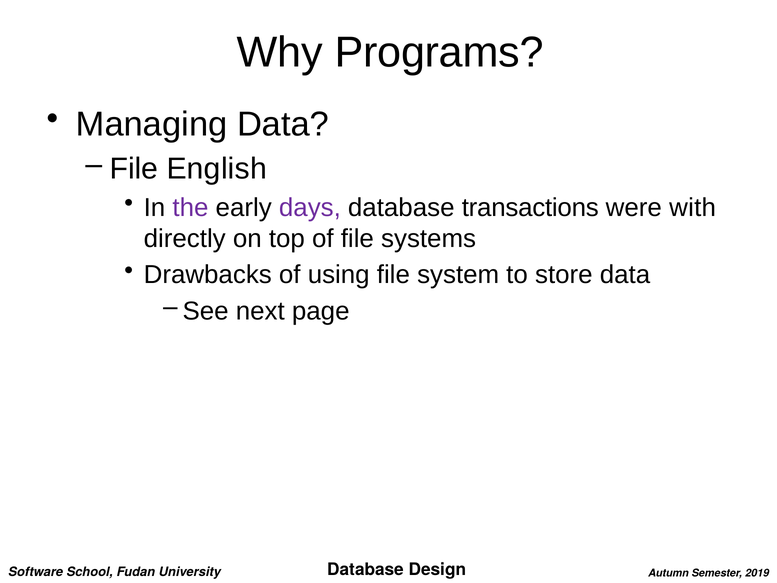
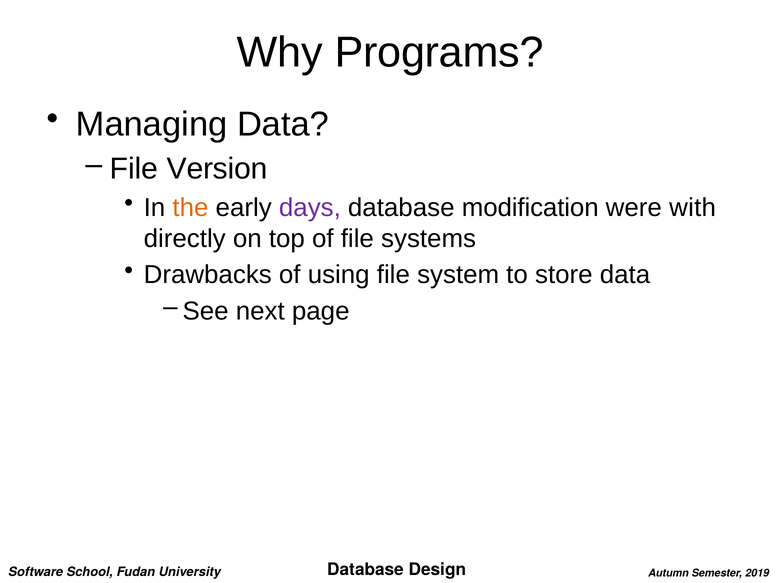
English: English -> Version (217, 169)
the colour: purple -> orange (190, 207)
transactions: transactions -> modification (530, 207)
